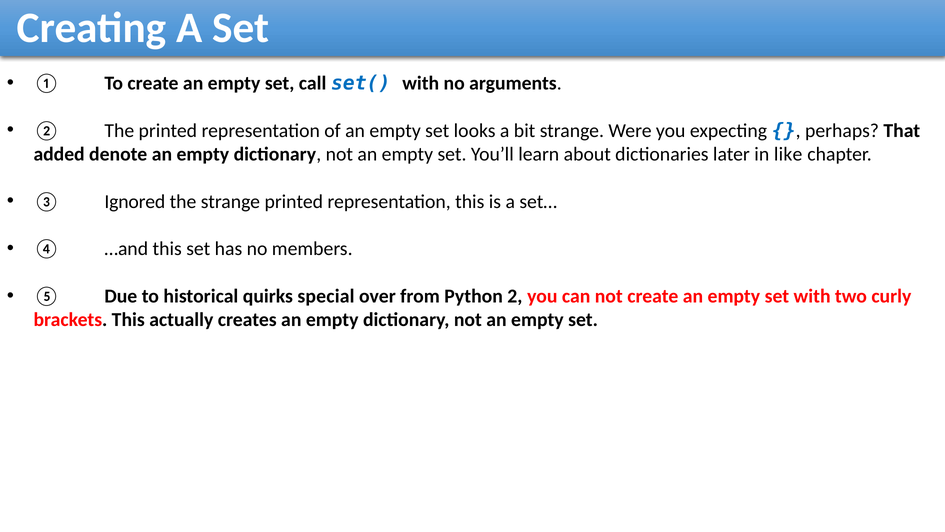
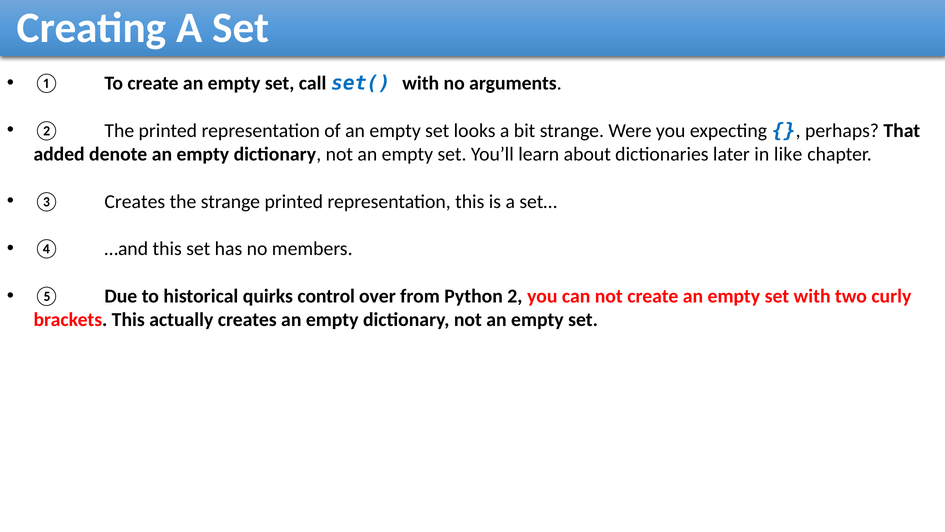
③ Ignored: Ignored -> Creates (135, 201)
special: special -> control (326, 296)
